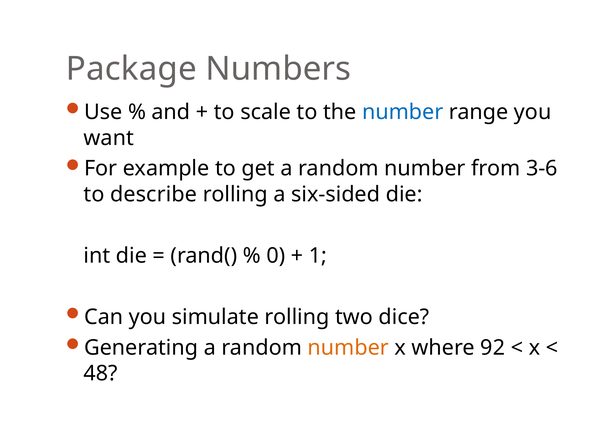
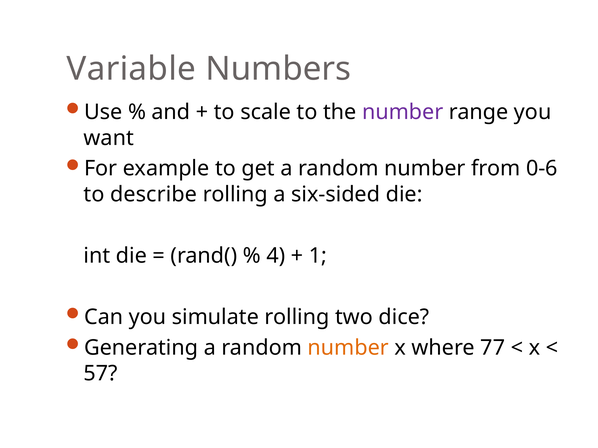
Package: Package -> Variable (131, 69)
number colour: blue -> purple (403, 112)
3-6: 3-6 -> 0-6 (542, 169)
0: 0 -> 4 (276, 256)
92: 92 -> 77 (493, 348)
48: 48 -> 57 (101, 374)
